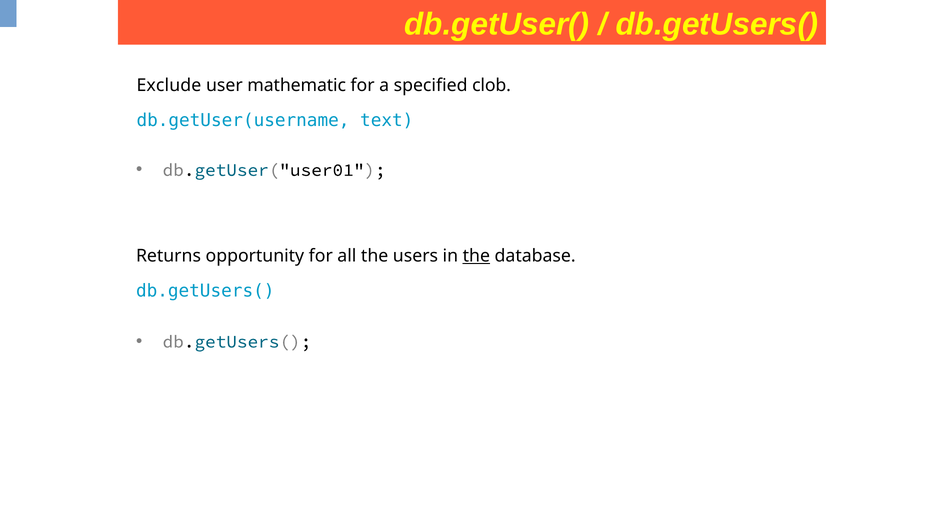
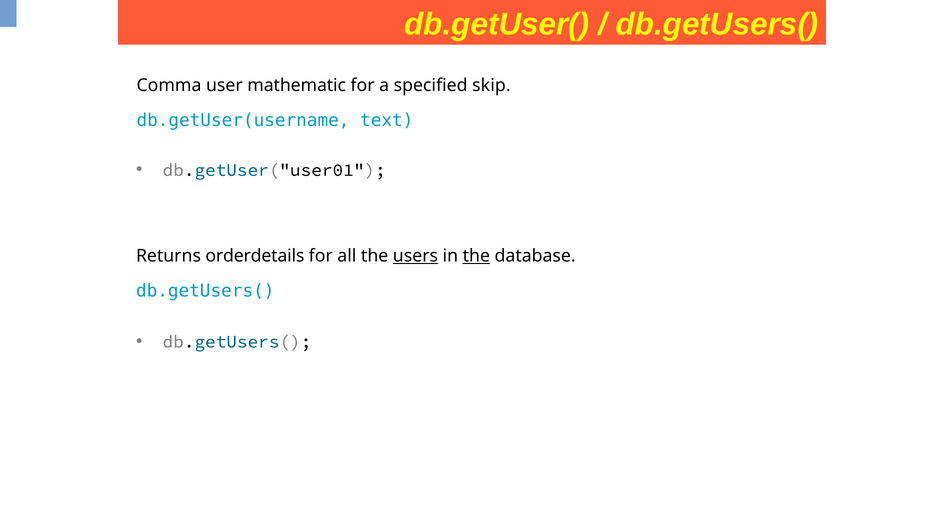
Exclude: Exclude -> Comma (169, 85)
clob: clob -> skip (491, 85)
opportunity: opportunity -> orderdetails (255, 256)
users underline: none -> present (415, 256)
